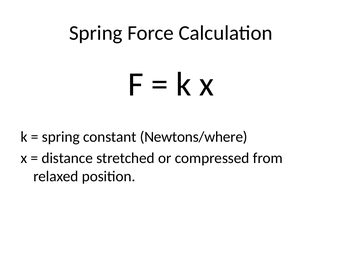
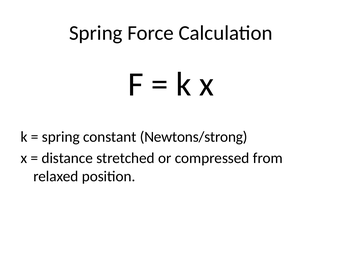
Newtons/where: Newtons/where -> Newtons/strong (194, 137)
